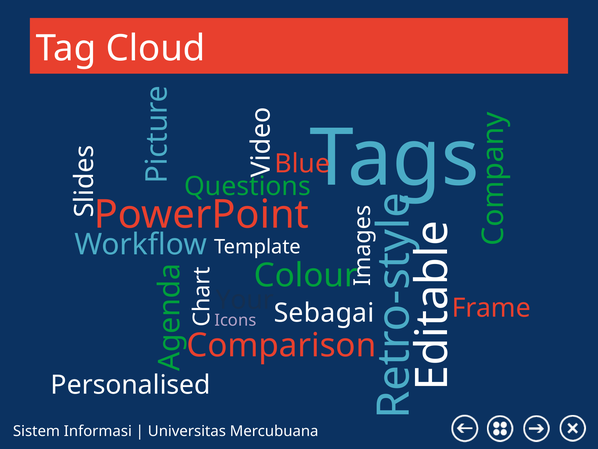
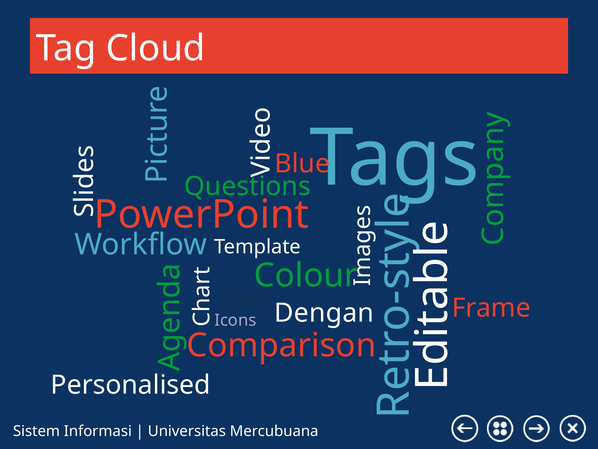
Sebagai: Sebagai -> Dengan (324, 313)
